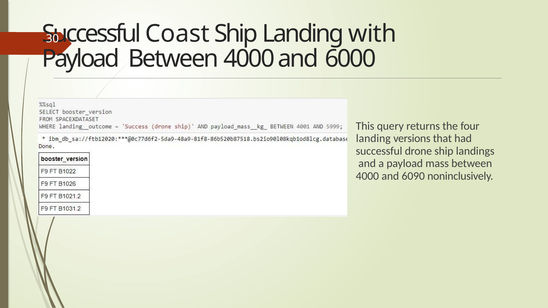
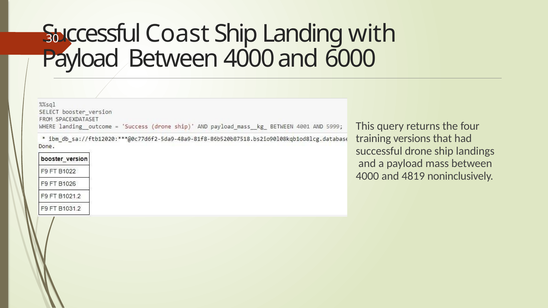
landing: landing -> training (373, 139)
6090: 6090 -> 4819 (413, 176)
